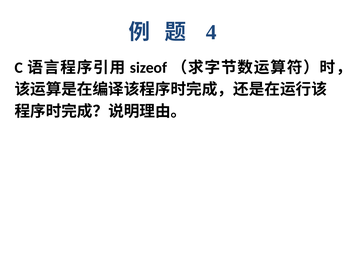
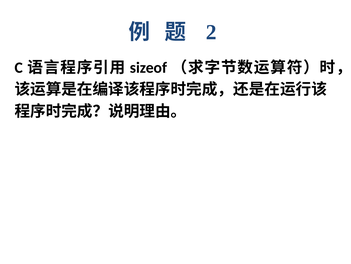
4: 4 -> 2 (211, 32)
